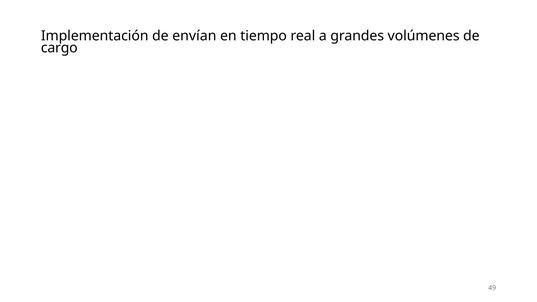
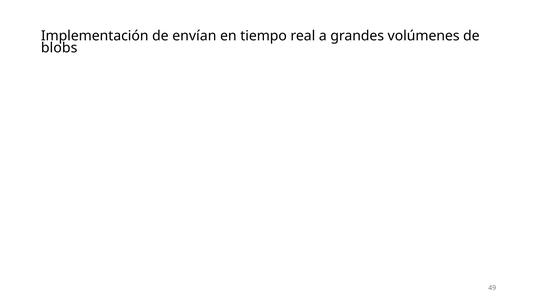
cargo: cargo -> blobs (59, 48)
